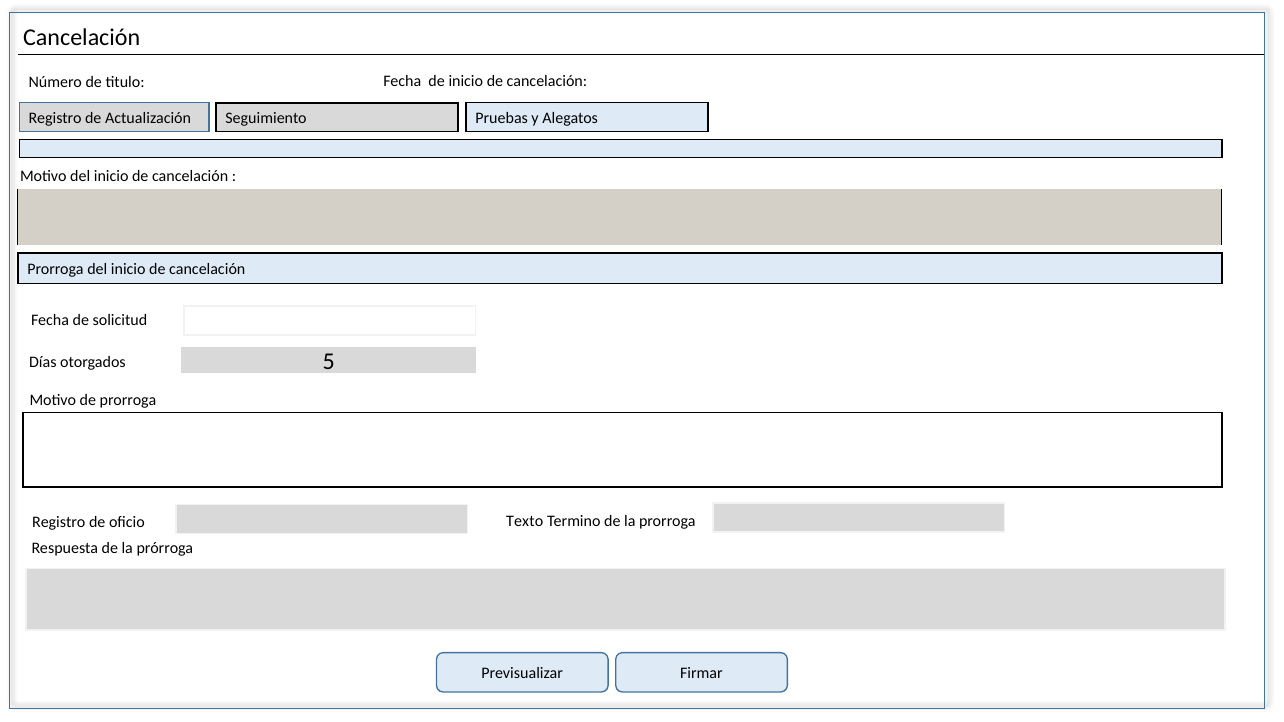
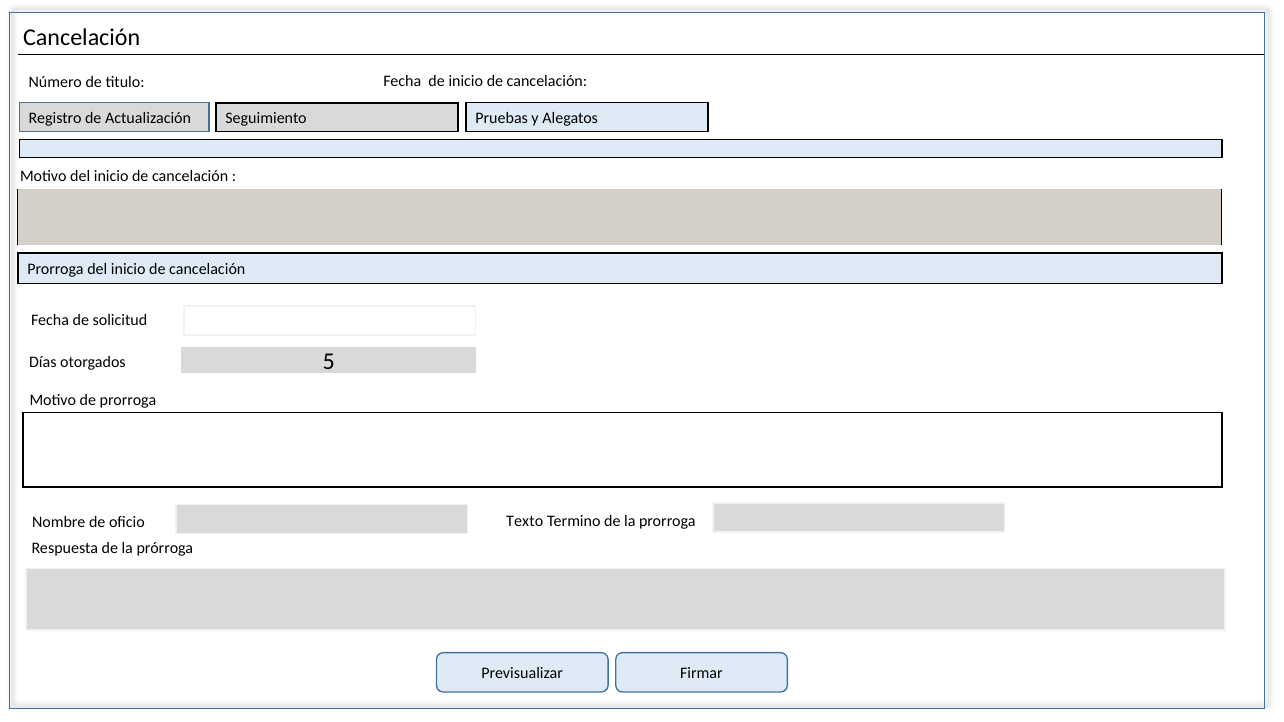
Registro: Registro -> Nombre (59, 522)
